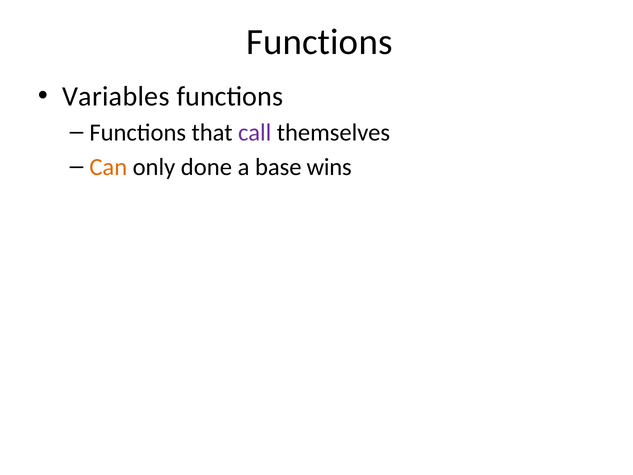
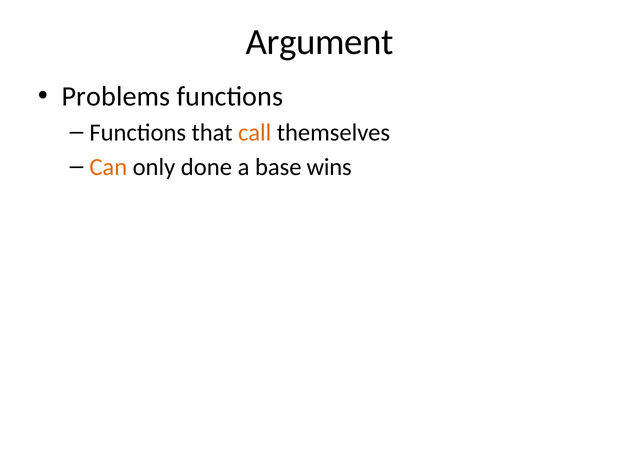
Functions: Functions -> Argument (320, 42)
Variables: Variables -> Problems (116, 96)
call colour: purple -> orange (255, 133)
